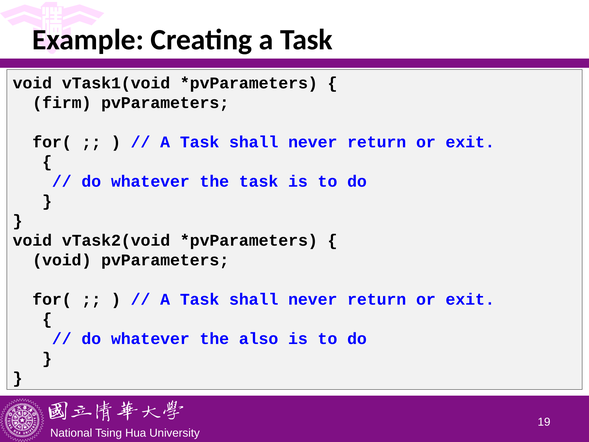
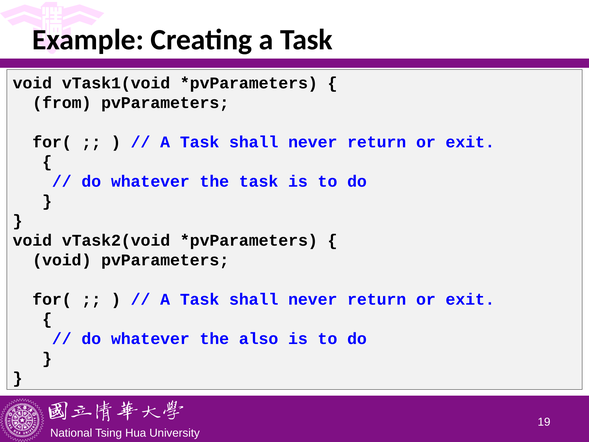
firm: firm -> from (62, 103)
